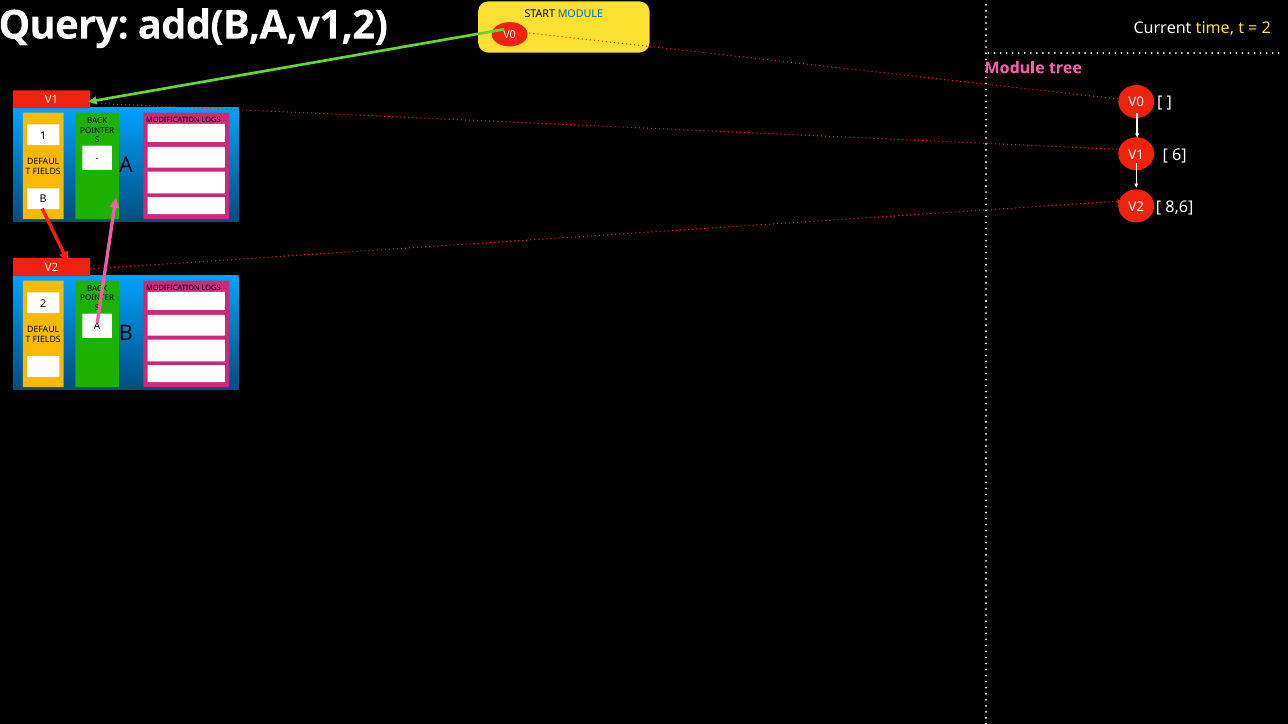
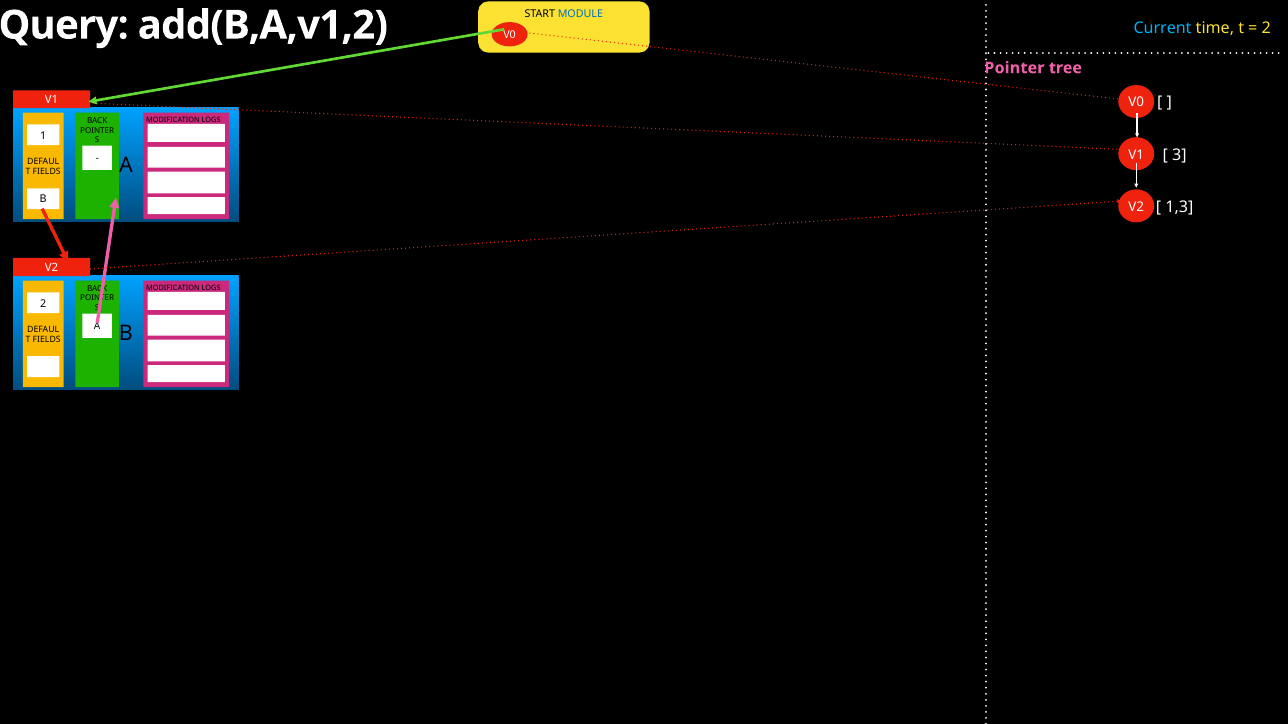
Current colour: white -> light blue (1163, 28)
Module: Module -> Pointer (1014, 68)
6: 6 -> 3 (1179, 155)
8,6: 8,6 -> 1,3 (1179, 207)
